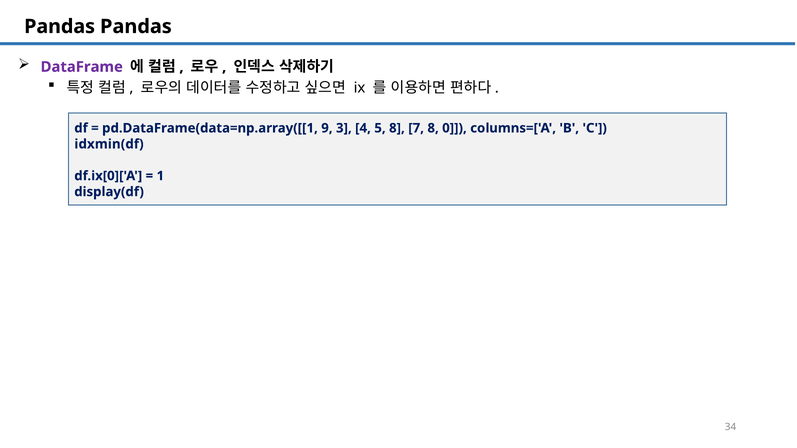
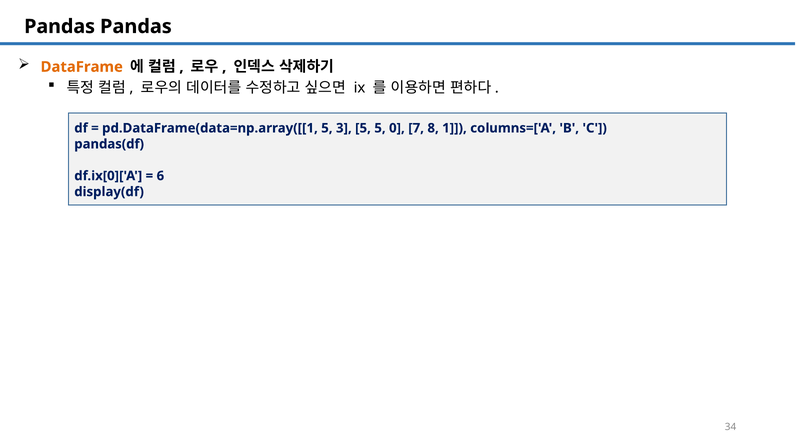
DataFrame colour: purple -> orange (82, 67)
pd.DataFrame(data=np.array([[1 9: 9 -> 5 (327, 128)
3 4: 4 -> 5 (363, 128)
5 8: 8 -> 0 (397, 128)
0: 0 -> 1 (454, 128)
idxmin(df: idxmin(df -> pandas(df (109, 144)
1: 1 -> 6 (160, 176)
